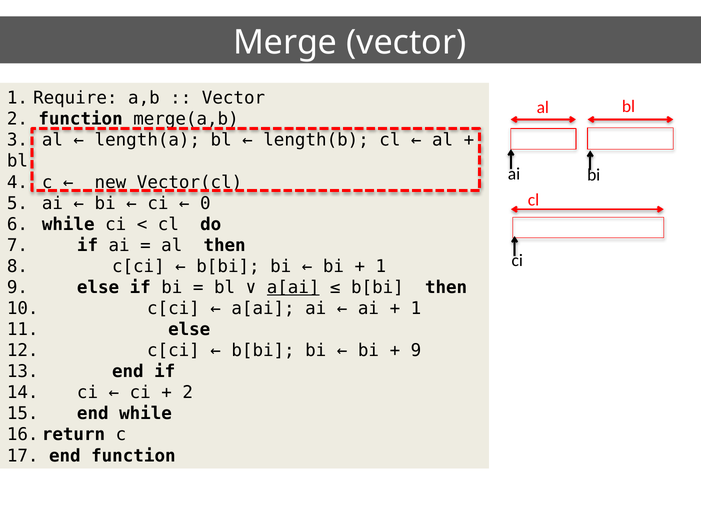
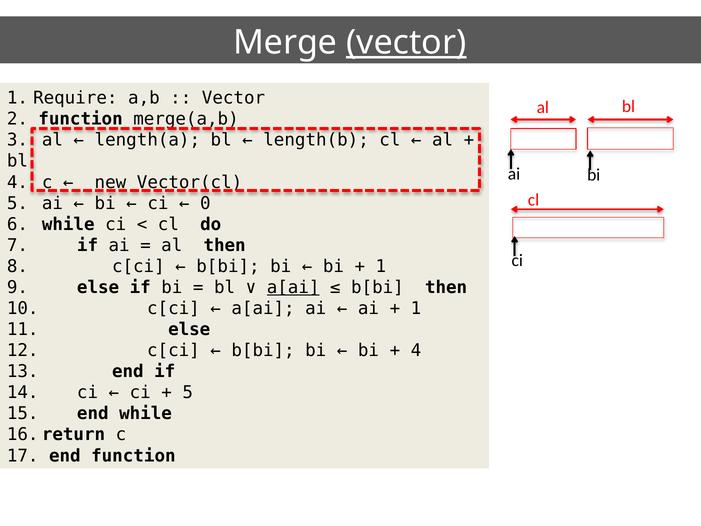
vector underline: none -> present (406, 43)
9: 9 -> 4 (416, 350)
2: 2 -> 5 (188, 392)
